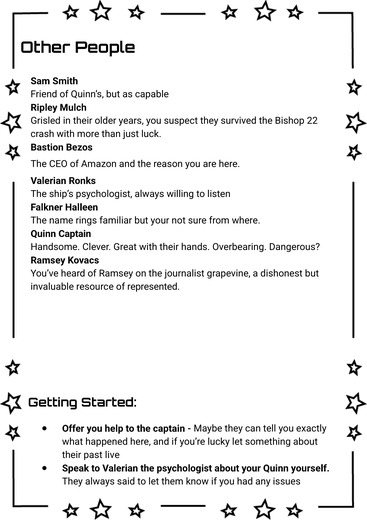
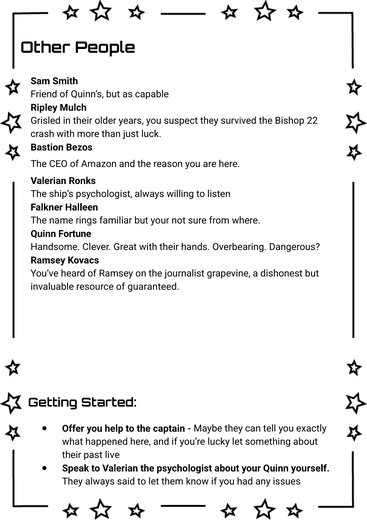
Quinn Captain: Captain -> Fortune (75, 234)
represented: represented -> guaranteed (153, 287)
